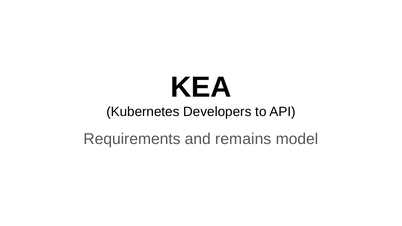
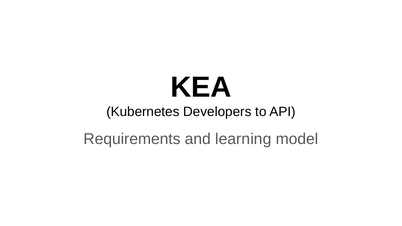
remains: remains -> learning (243, 139)
